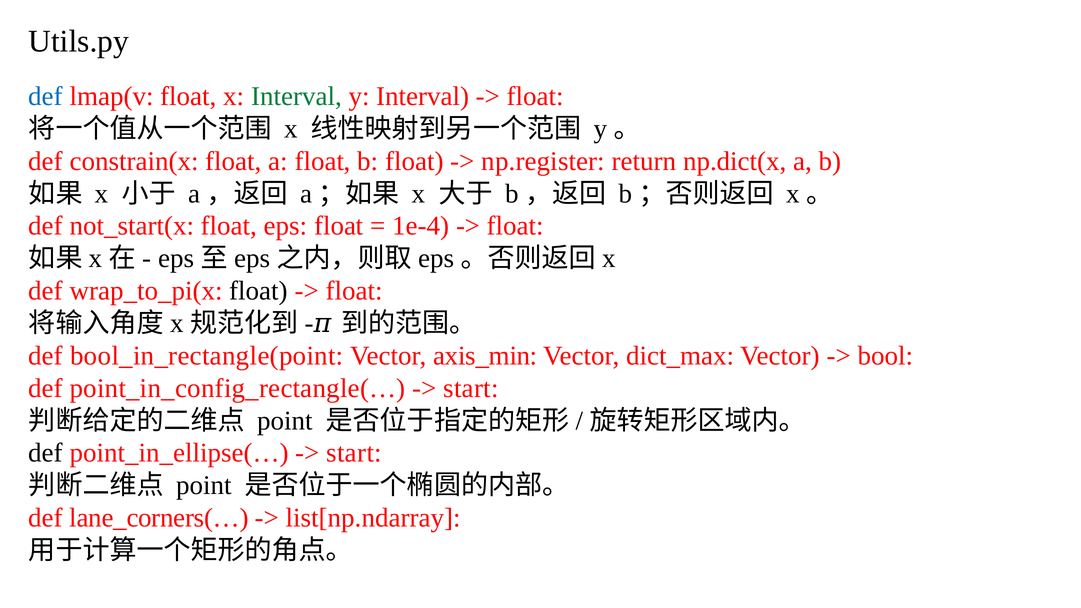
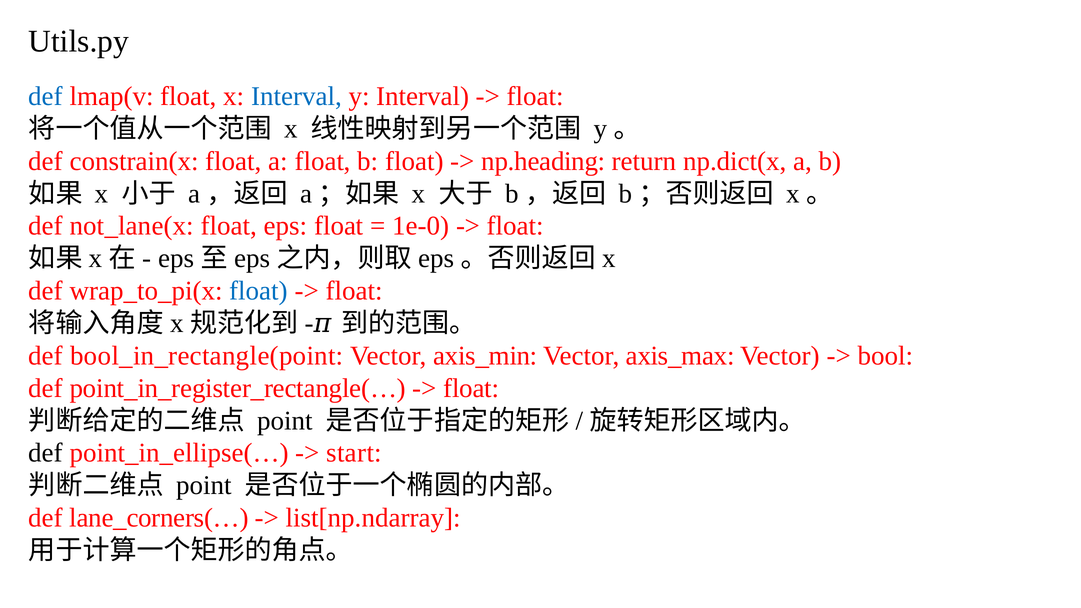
Interval colour: green -> blue (296, 96)
np.register: np.register -> np.heading (543, 161)
not_start(x: not_start(x -> not_lane(x (132, 226)
1e-4: 1e-4 -> 1e-0 (421, 226)
float colour: black -> blue (259, 291)
dict_max: dict_max -> axis_max (680, 356)
point_in_config_rectangle(…: point_in_config_rectangle(… -> point_in_register_rectangle(… (238, 388)
start: start -> float (471, 388)
